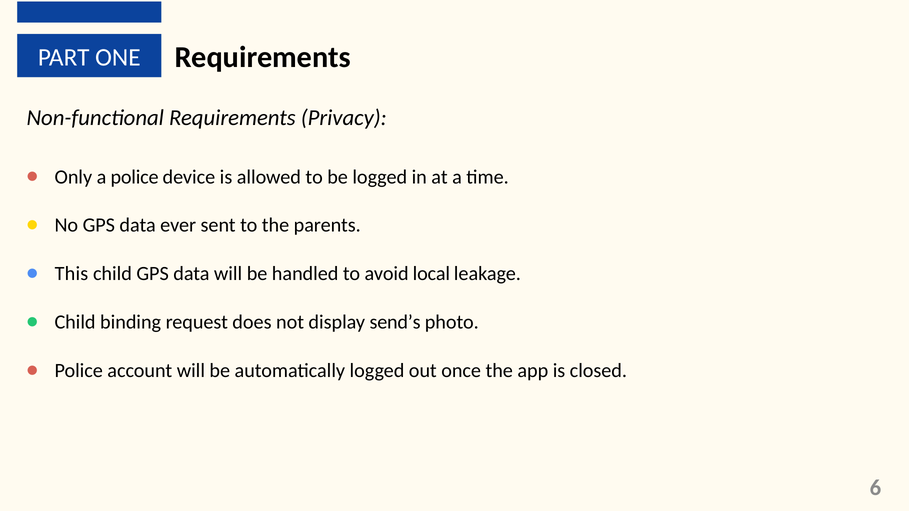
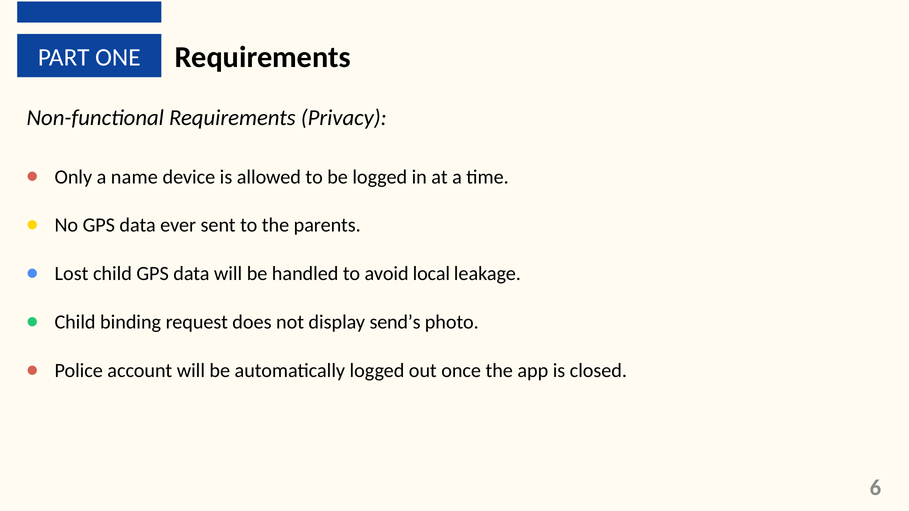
a police: police -> name (134, 177)
This: This -> Lost (72, 274)
